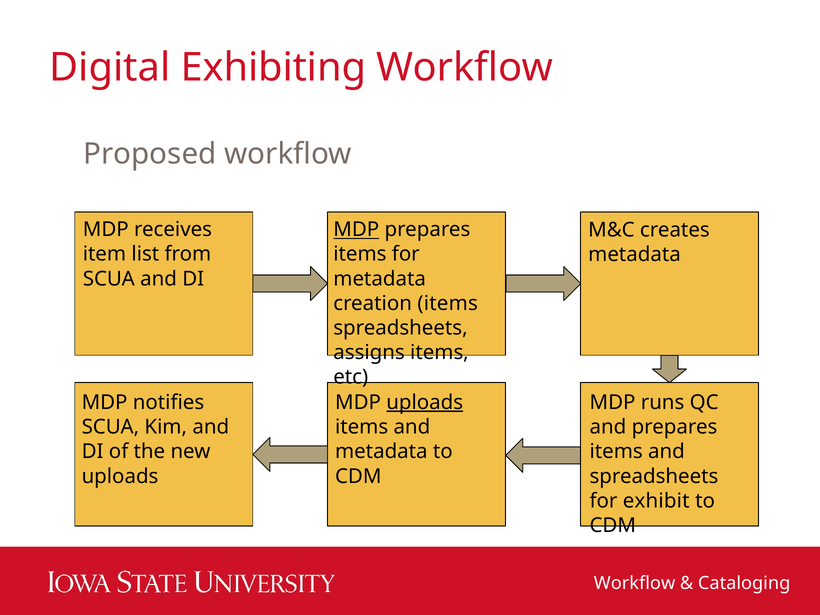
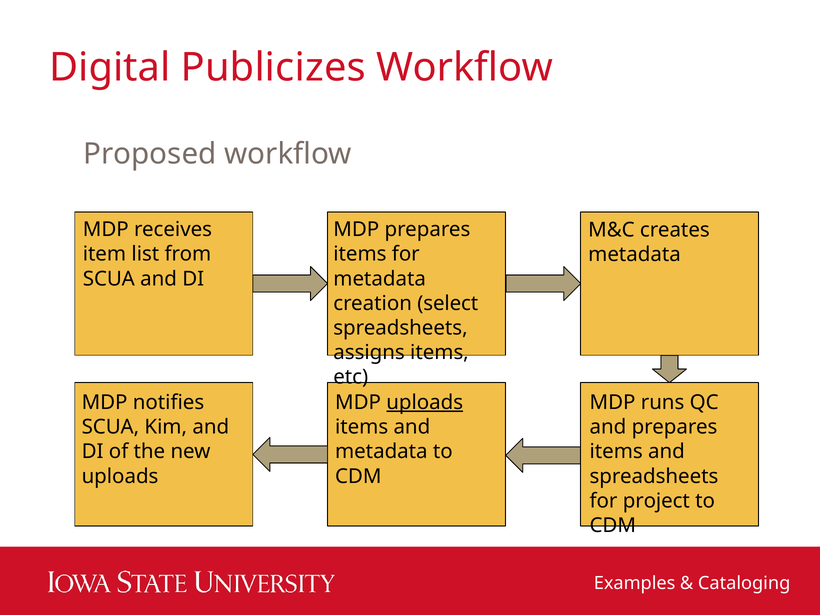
Exhibiting: Exhibiting -> Publicizes (273, 68)
MDP underline: present -> none (356, 230)
creation items: items -> select (448, 303)
exhibit: exhibit -> project (656, 501)
Workflow: Workflow -> Examples (635, 583)
